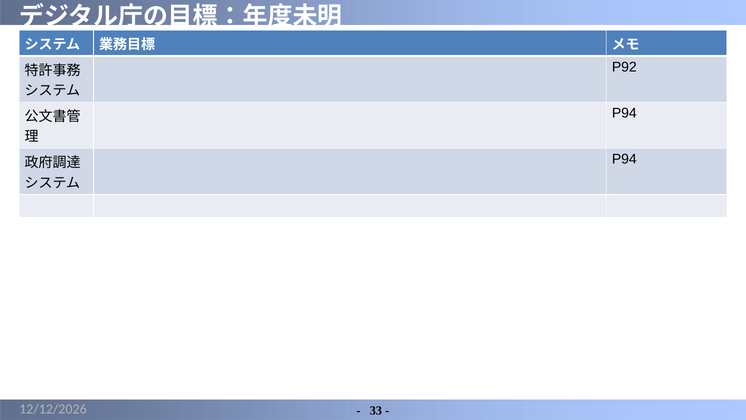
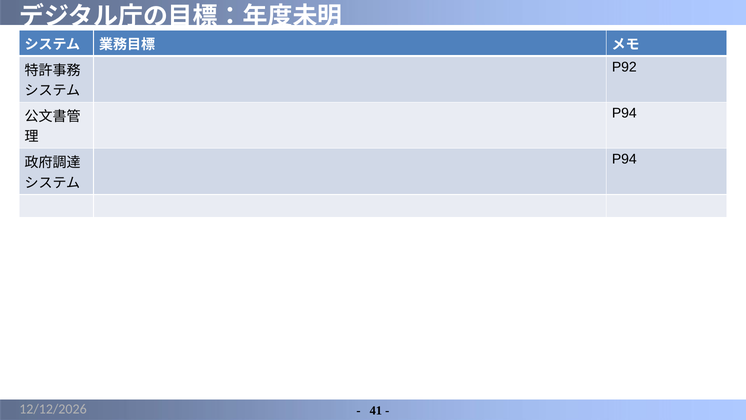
33: 33 -> 41 (376, 410)
